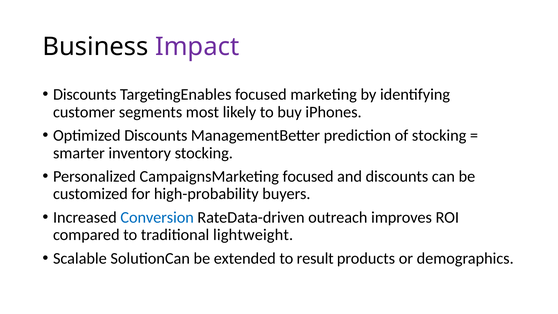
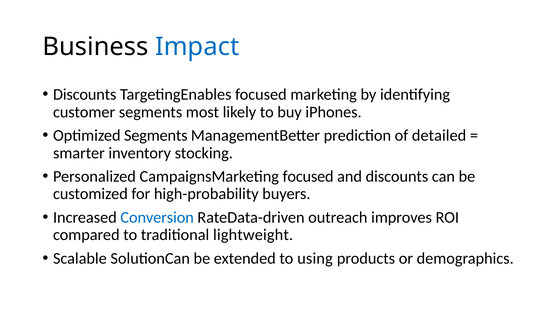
Impact colour: purple -> blue (197, 47)
Optimized Discounts: Discounts -> Segments (156, 135)
of stocking: stocking -> detailed (439, 135)
result: result -> using (315, 258)
